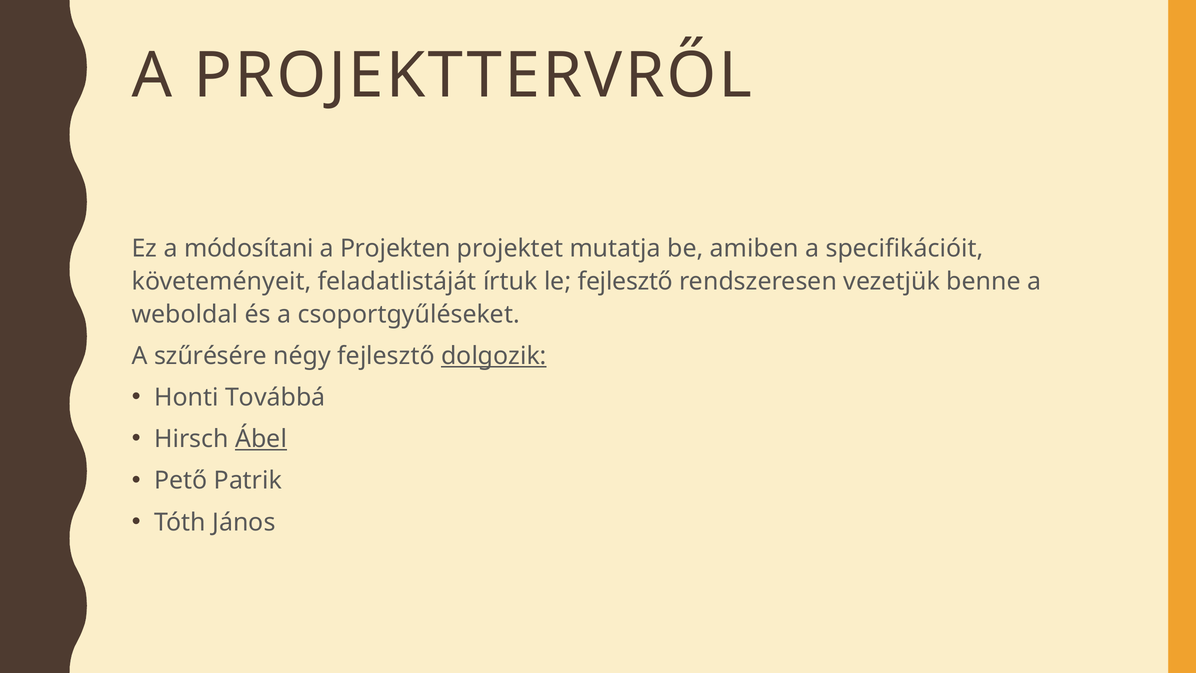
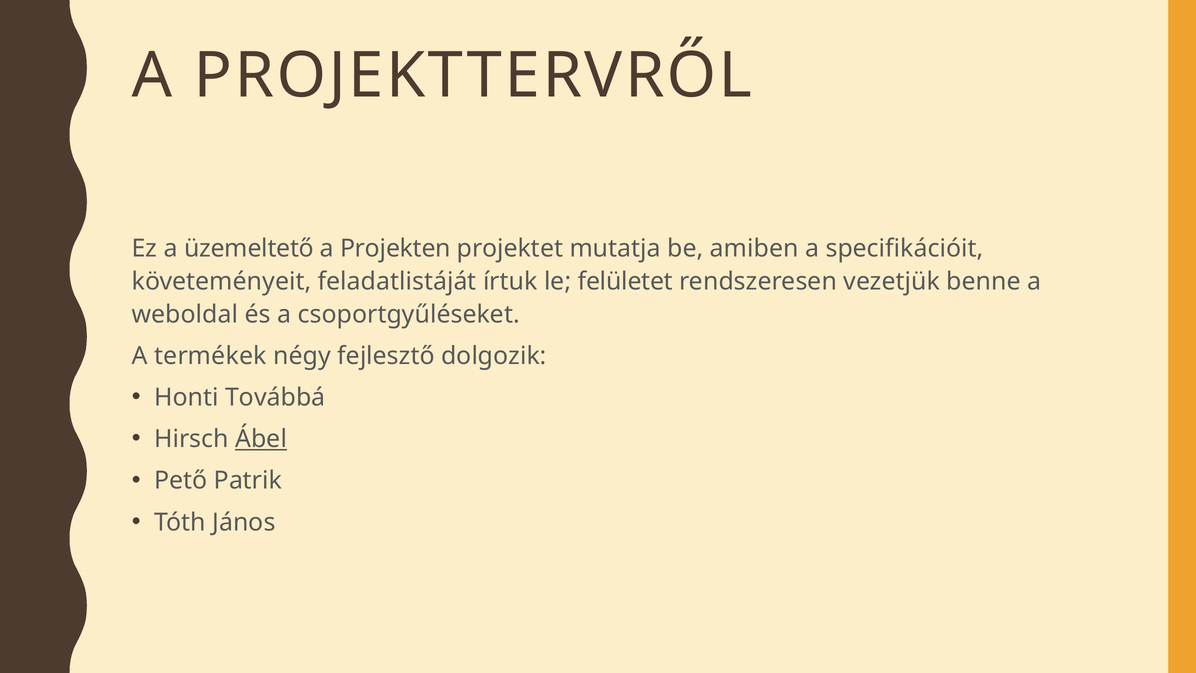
módosítani: módosítani -> üzemeltető (249, 248)
le fejlesztő: fejlesztő -> felületet (625, 281)
szűrésére: szűrésére -> termékek (210, 356)
dolgozik underline: present -> none (494, 356)
